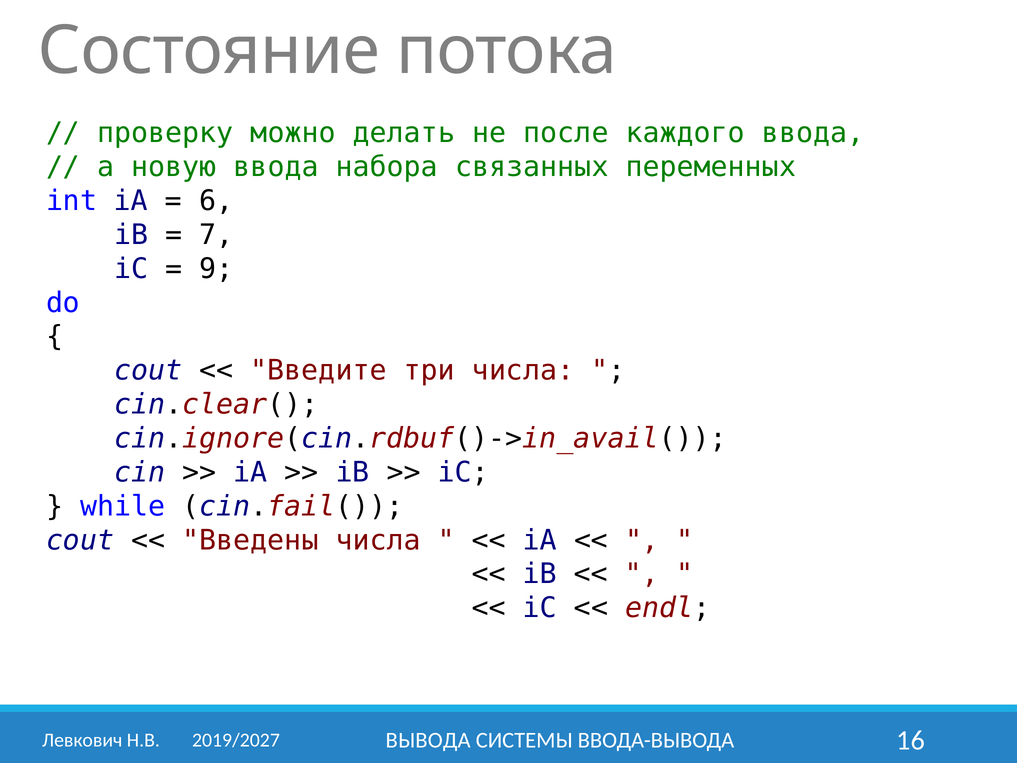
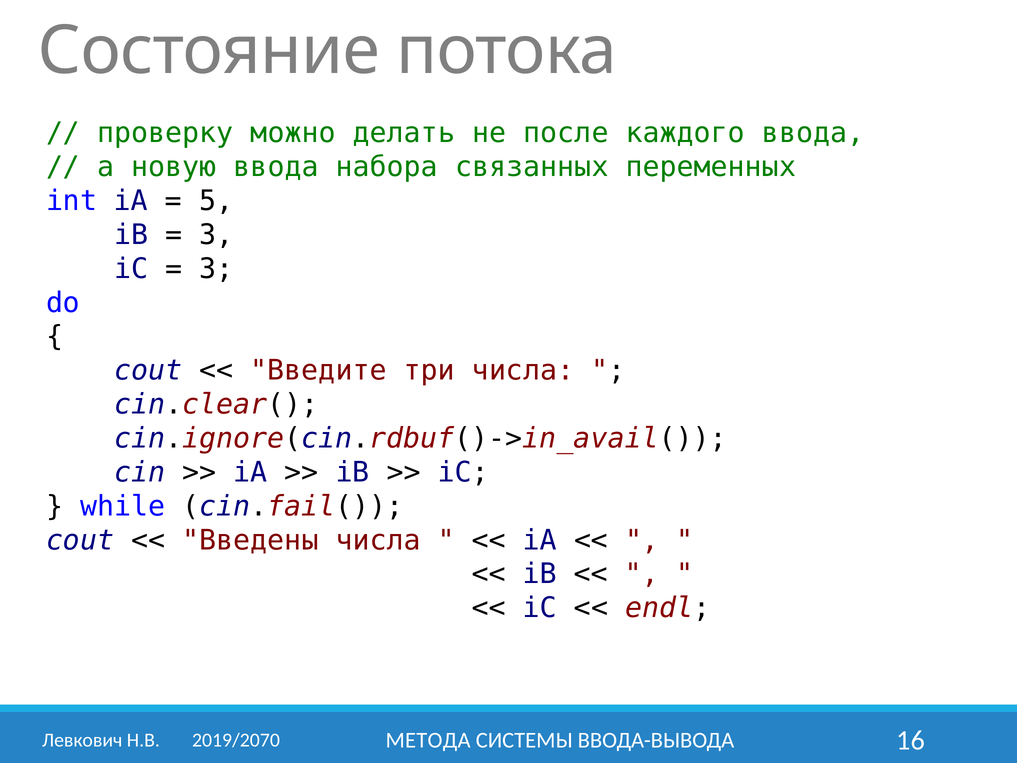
6: 6 -> 5 (216, 201)
7: 7 -> 3 (216, 235)
9: 9 -> 3 (216, 269)
ВЫВОДА: ВЫВОДА -> МЕТОДА (428, 740)
2019/2027: 2019/2027 -> 2019/2070 (236, 740)
